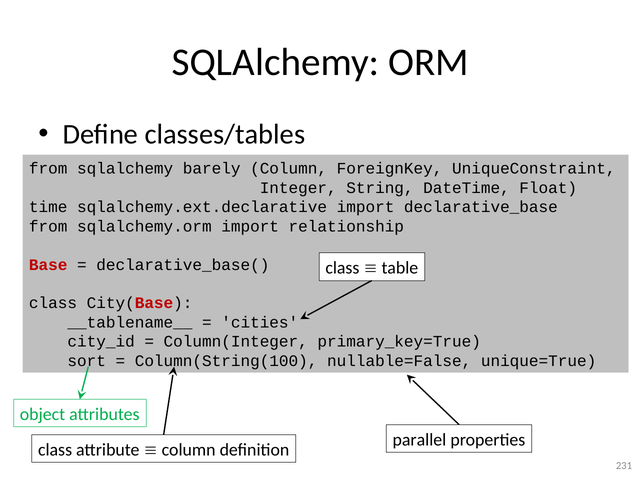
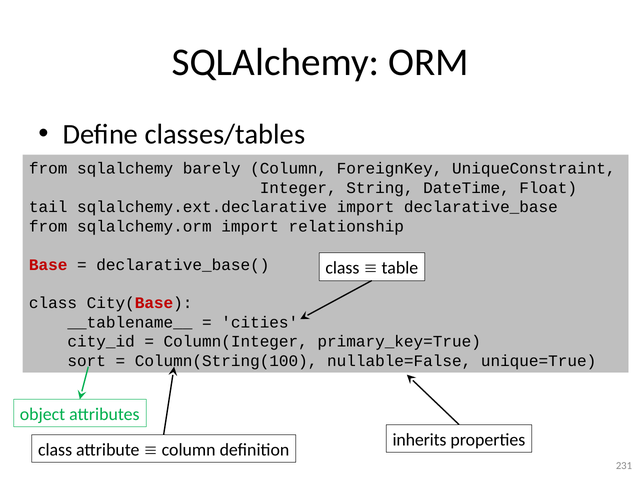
time: time -> tail (48, 207)
parallel: parallel -> inherits (419, 439)
